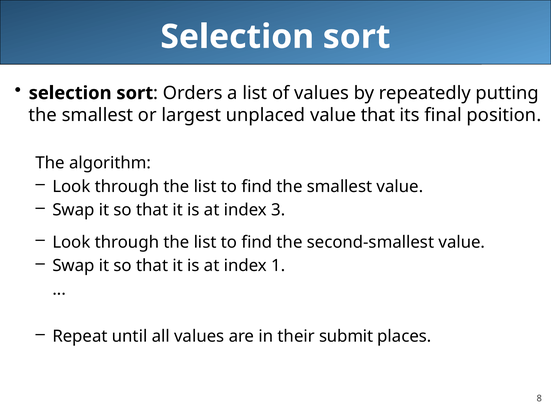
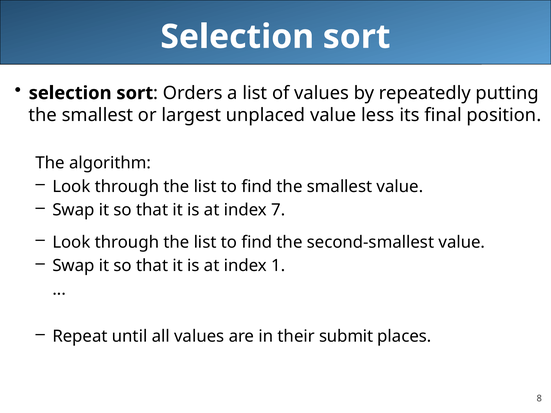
value that: that -> less (378, 115)
3: 3 -> 7 (278, 210)
